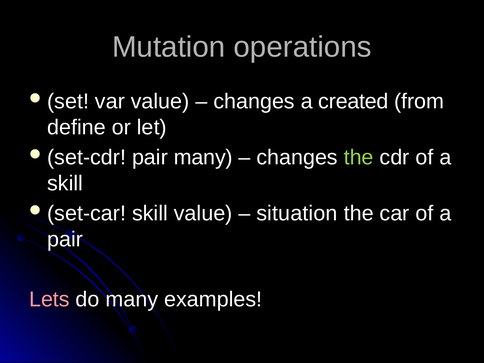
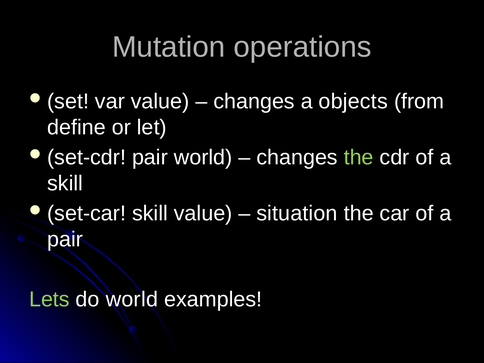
created: created -> objects (353, 102)
pair many: many -> world (203, 157)
Lets colour: pink -> light green (49, 299)
do many: many -> world (132, 299)
